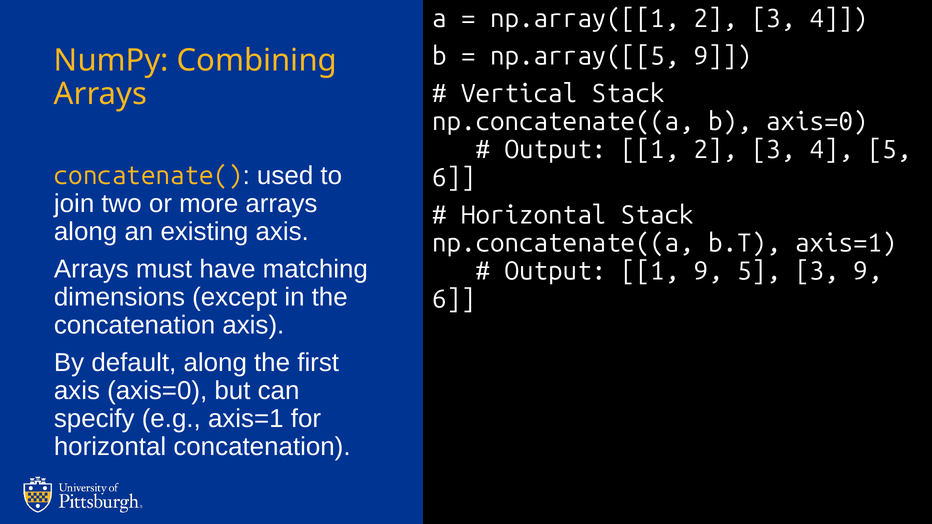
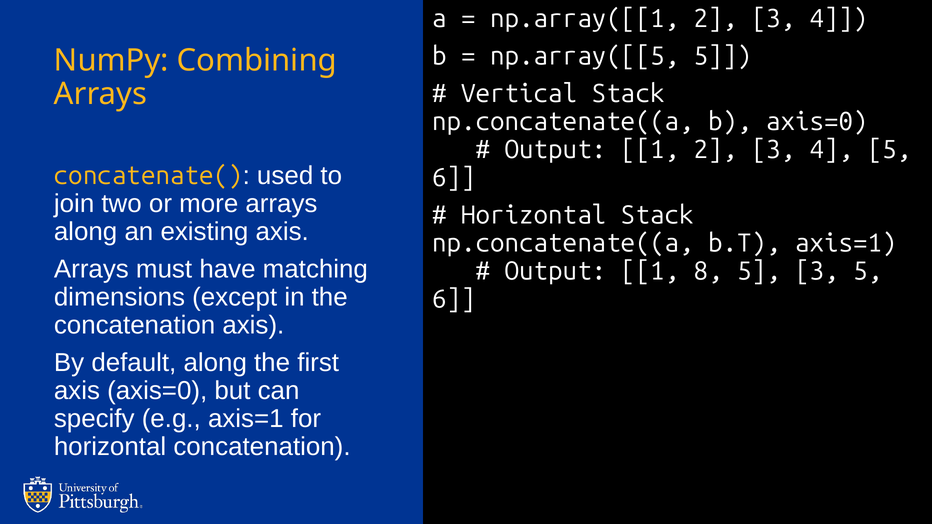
np.array([[5 9: 9 -> 5 (723, 56)
1 9: 9 -> 8 (708, 271)
3 9: 9 -> 5 (868, 271)
